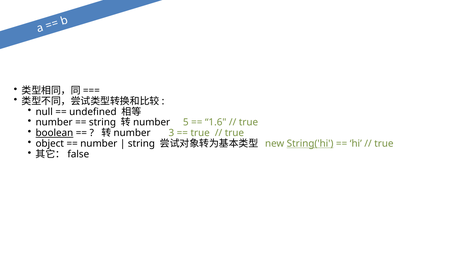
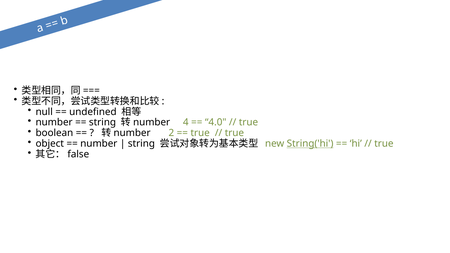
5: 5 -> 4 (186, 122)
1.6: 1.6 -> 4.0 (216, 122)
boolean underline: present -> none (54, 133)
3: 3 -> 2 (171, 133)
